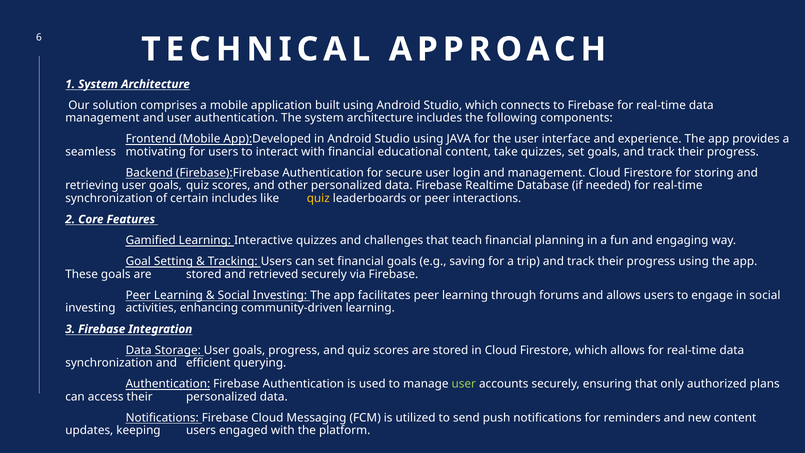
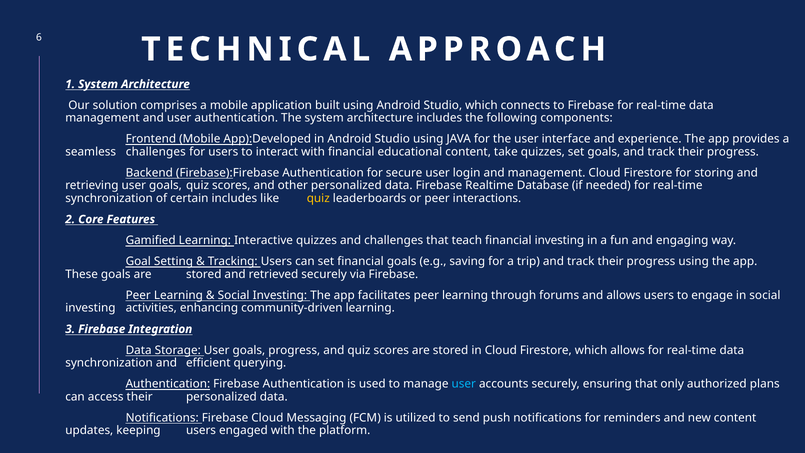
seamless motivating: motivating -> challenges (156, 152)
financial planning: planning -> investing (559, 240)
user colour: light green -> light blue (464, 384)
